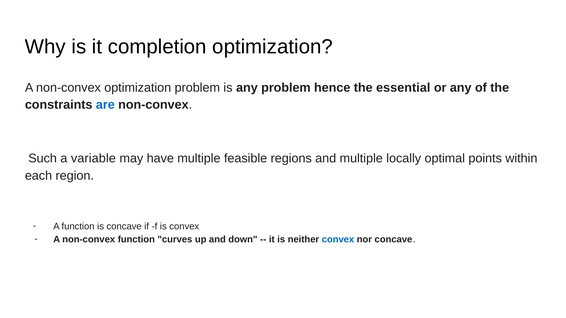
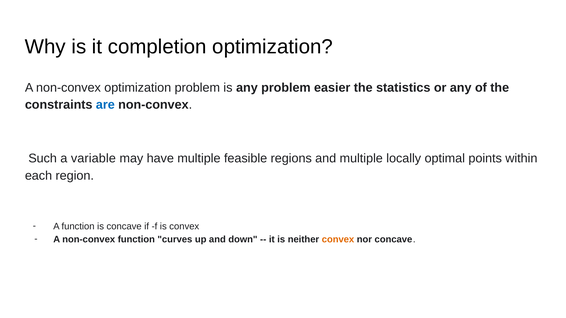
hence: hence -> easier (332, 88)
essential: essential -> statistics (403, 88)
convex colour: blue -> orange (338, 240)
